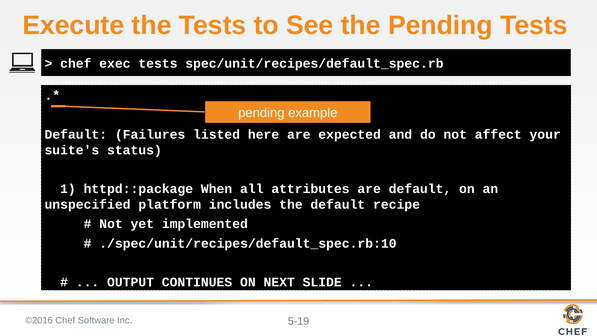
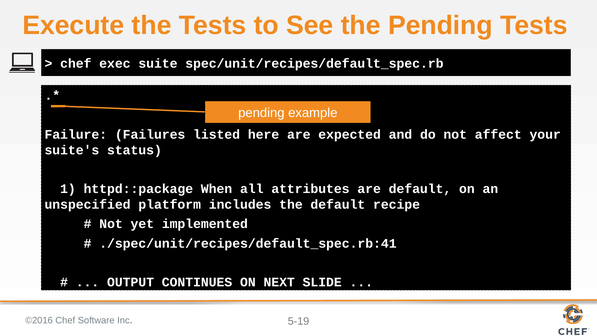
exec tests: tests -> suite (158, 63)
Default: Default -> Failure (76, 134)
./spec/unit/recipes/default_spec.rb:10: ./spec/unit/recipes/default_spec.rb:10 -> ./spec/unit/recipes/default_spec.rb:41 (248, 243)
